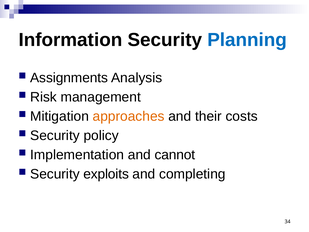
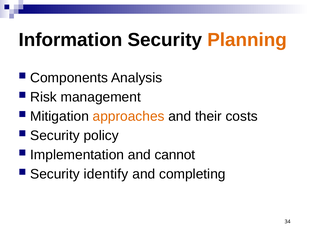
Planning colour: blue -> orange (247, 40)
Assignments: Assignments -> Components (69, 78)
exploits: exploits -> identify (106, 174)
